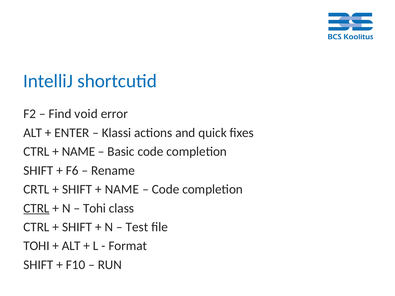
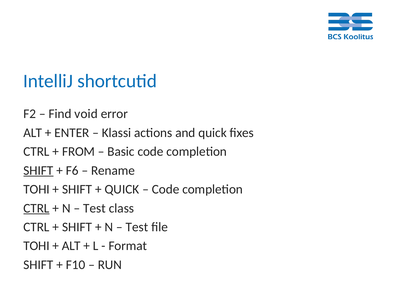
NAME: NAME -> FROM (78, 152)
SHIFT underline: none -> present (38, 171)
CRTL: CRTL -> TOHI (37, 189)
NAME: NAME -> QUICK (122, 189)
Tohi: Tohi -> Test (94, 208)
